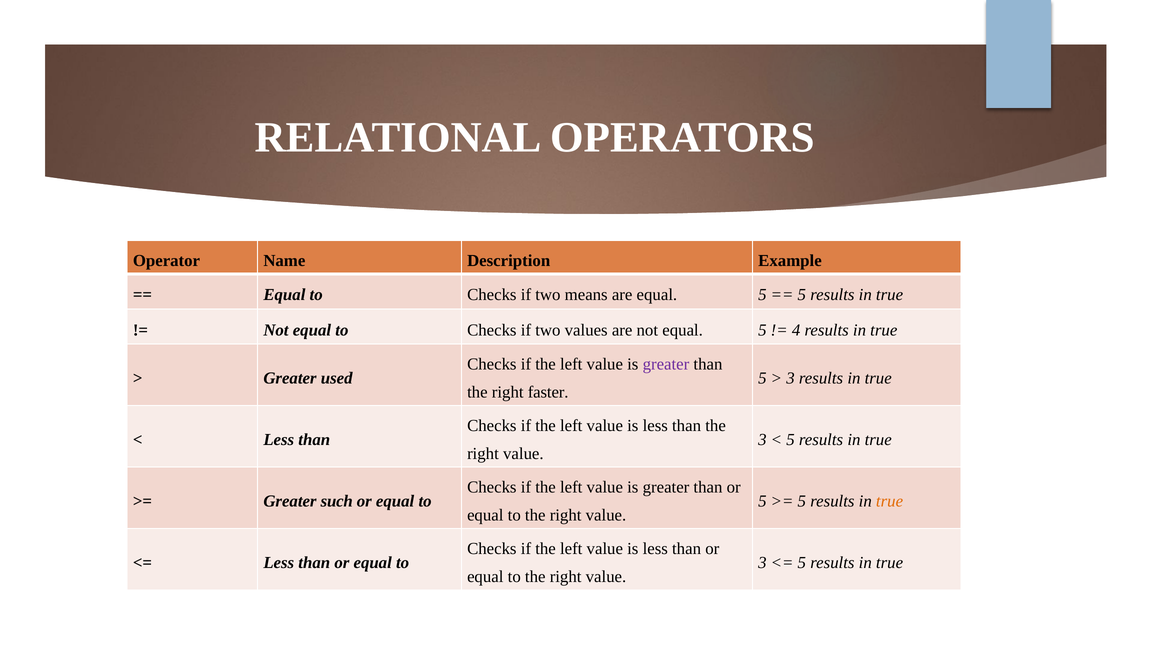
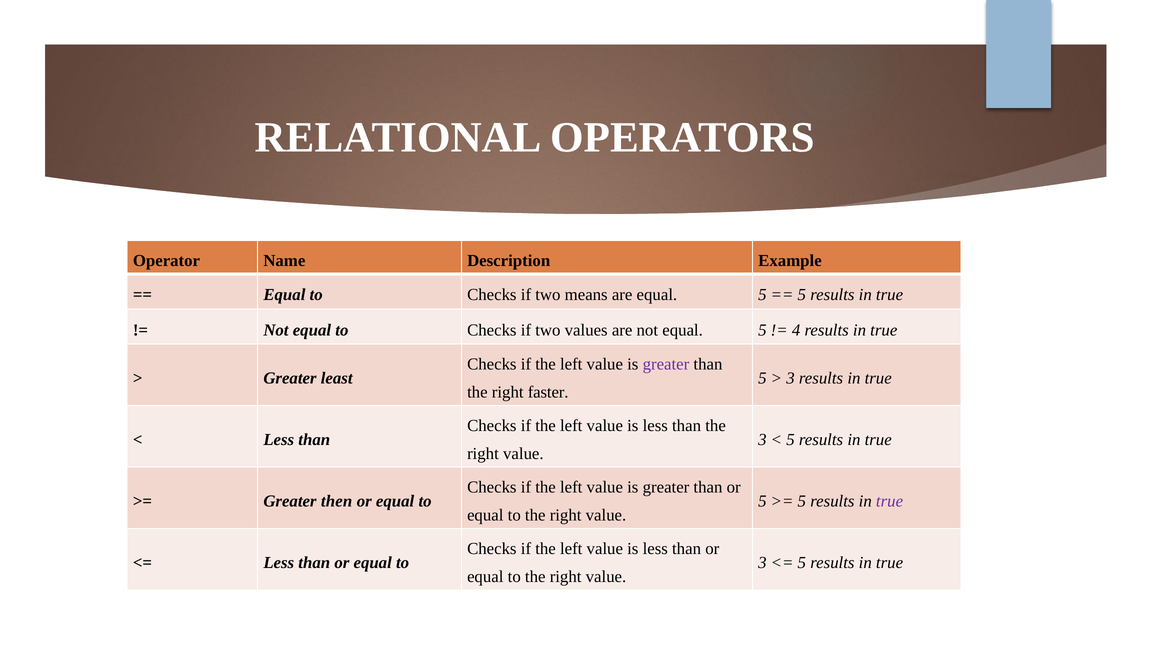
used: used -> least (337, 378)
such: such -> then (337, 501)
true colour: orange -> purple (890, 501)
